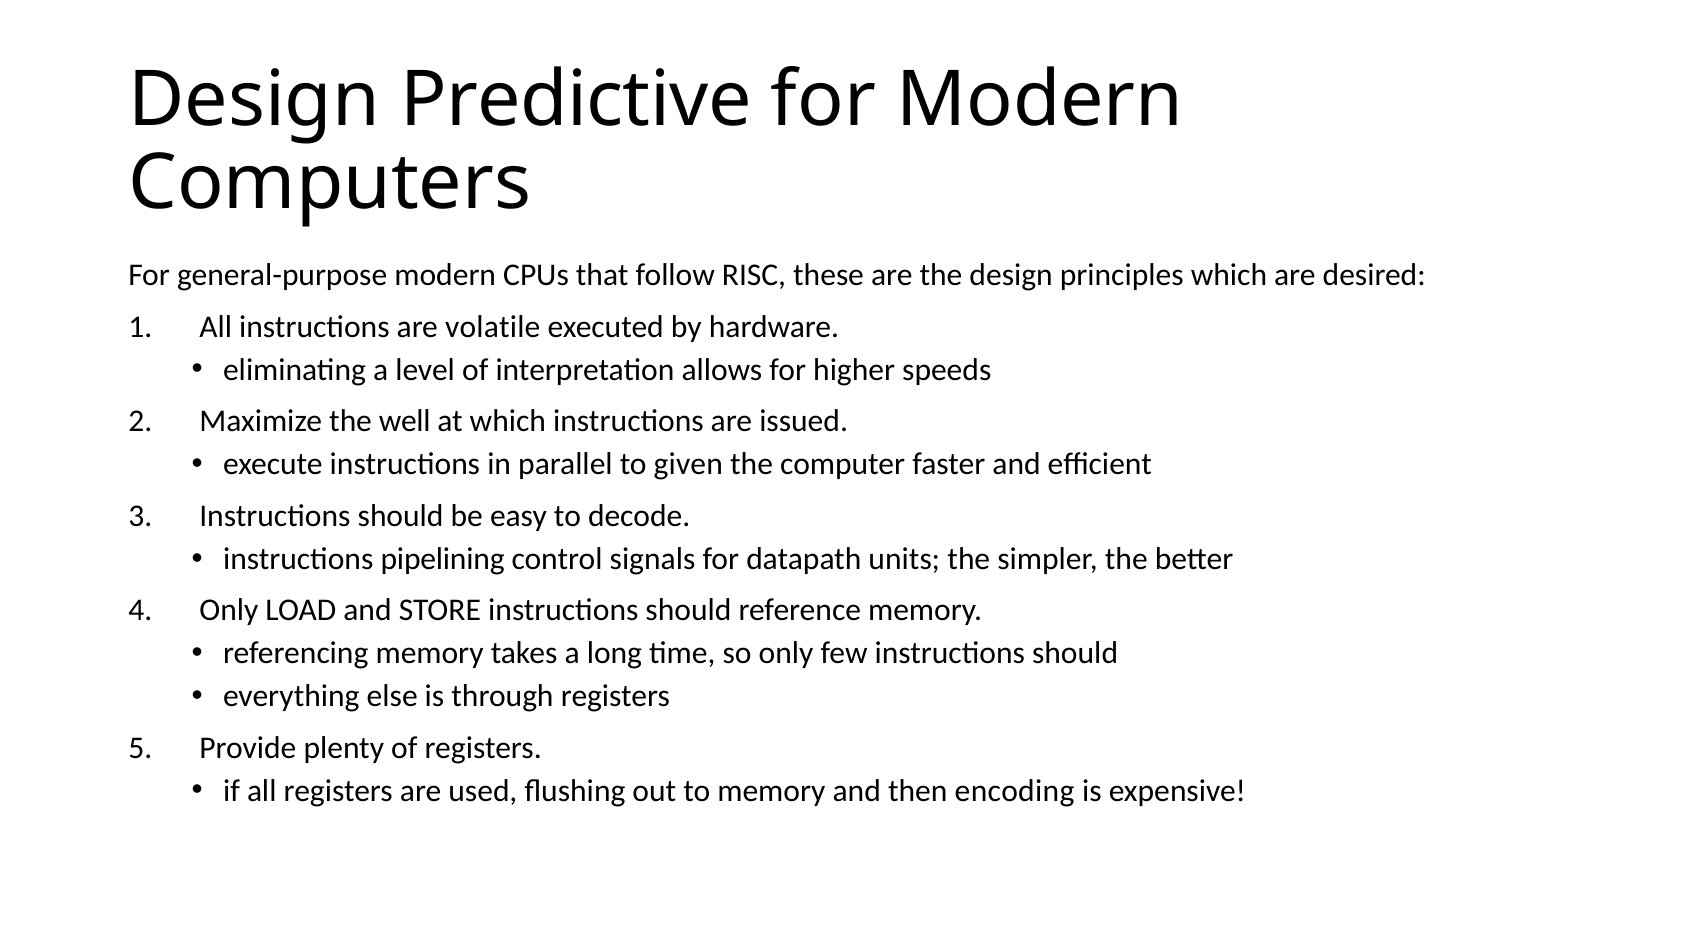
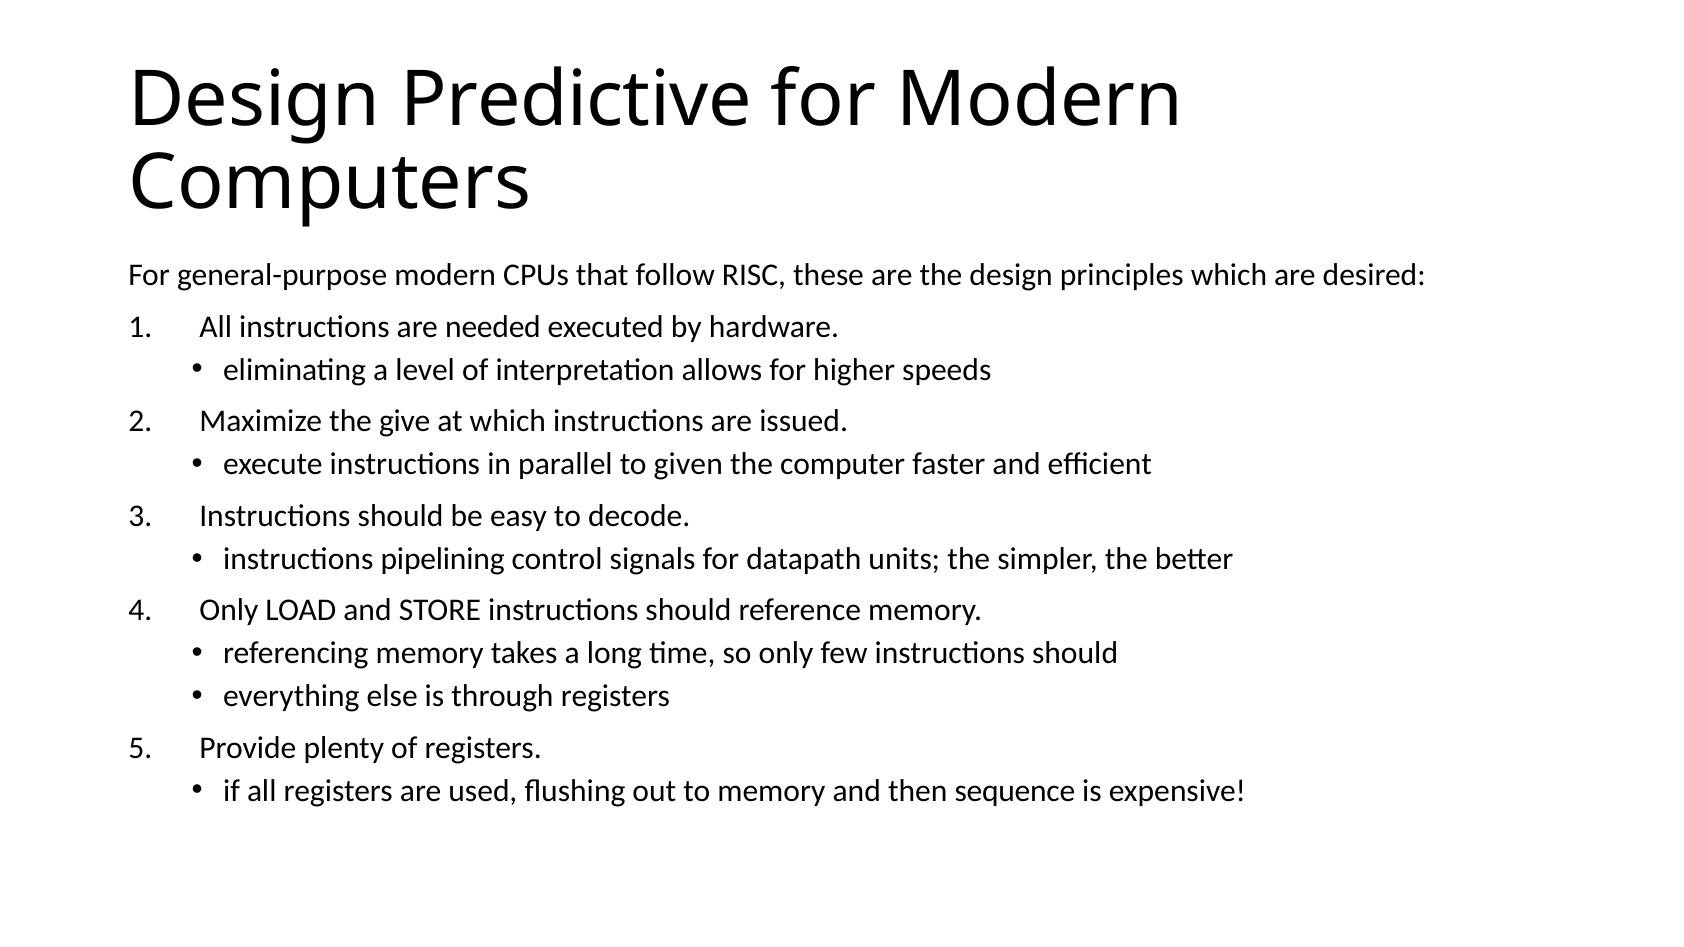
volatile: volatile -> needed (493, 327)
well: well -> give (405, 422)
encoding: encoding -> sequence (1015, 791)
